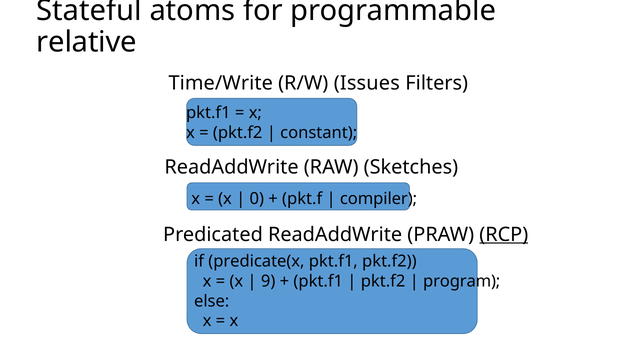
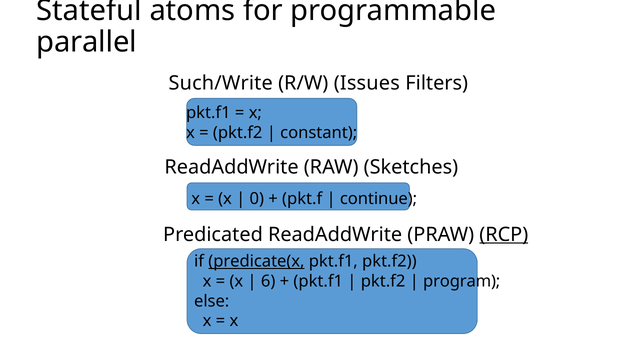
relative: relative -> parallel (87, 42)
Time/Write: Time/Write -> Such/Write (221, 83)
compiler: compiler -> continue (379, 199)
predicate(x underline: none -> present (256, 261)
9: 9 -> 6 (268, 281)
